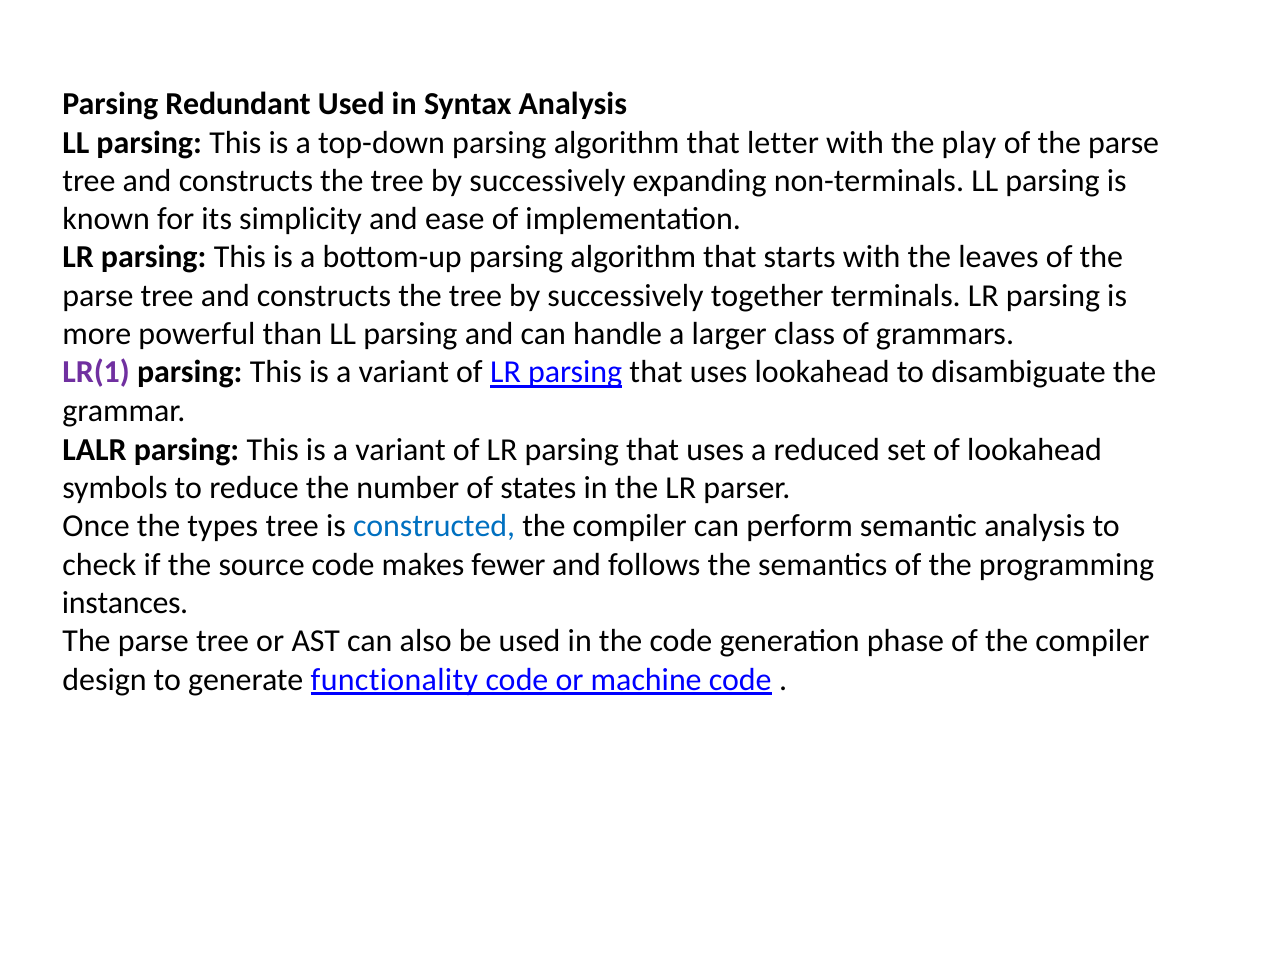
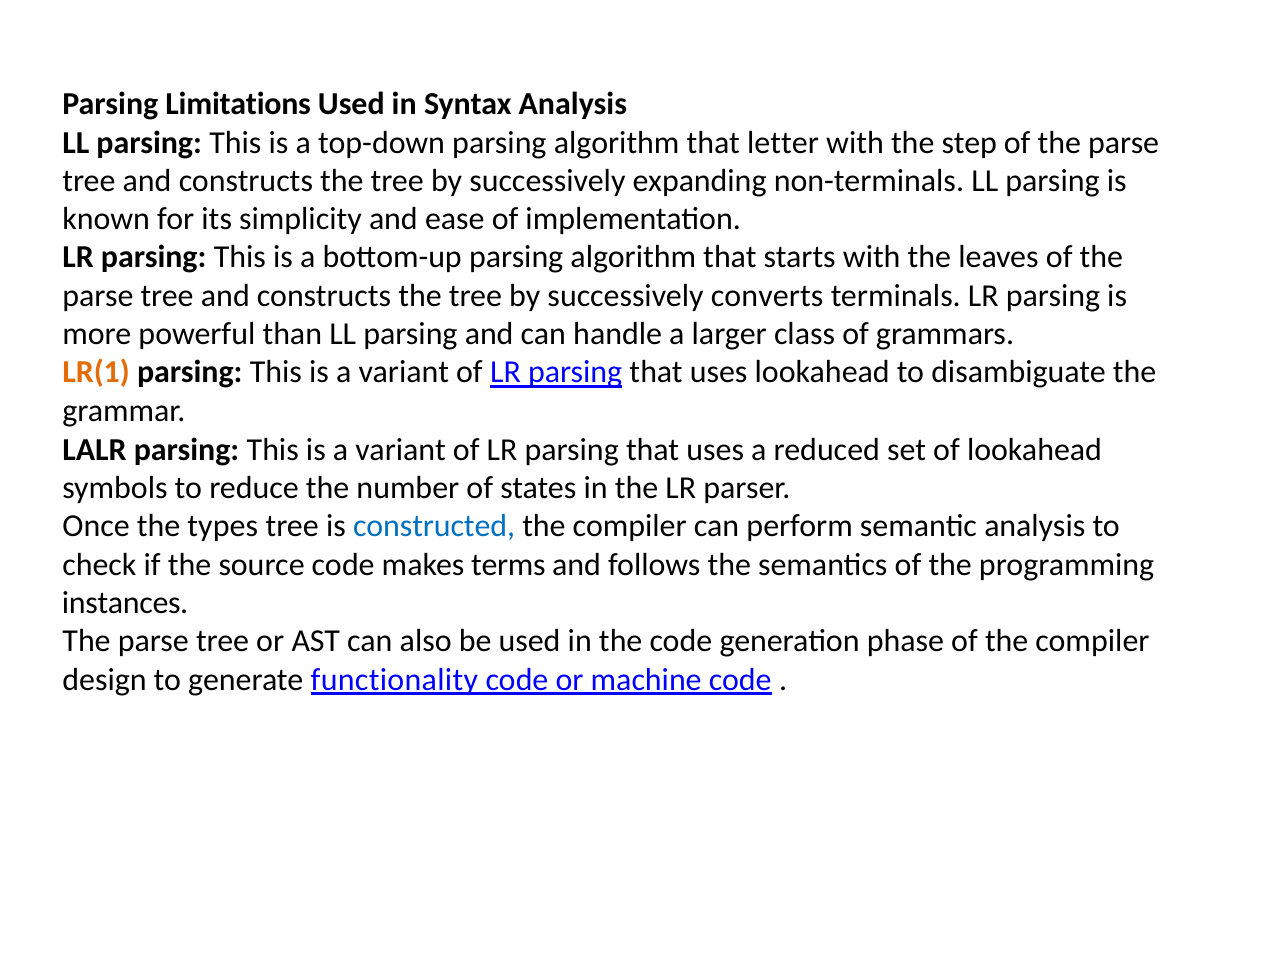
Redundant: Redundant -> Limitations (238, 104)
play: play -> step (969, 143)
together: together -> converts (767, 296)
LR(1 colour: purple -> orange (96, 373)
fewer: fewer -> terms (508, 565)
